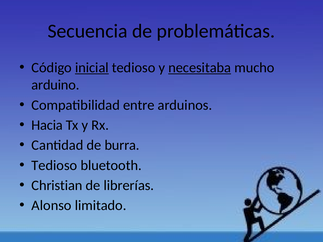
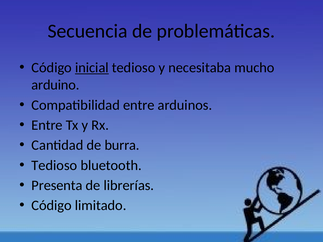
necesitaba underline: present -> none (200, 68)
Hacia: Hacia -> Entre (47, 125)
Christian: Christian -> Presenta (57, 186)
Alonso: Alonso -> Código (52, 206)
